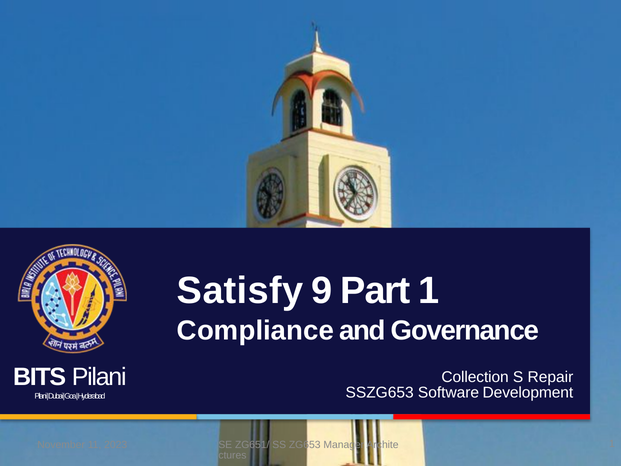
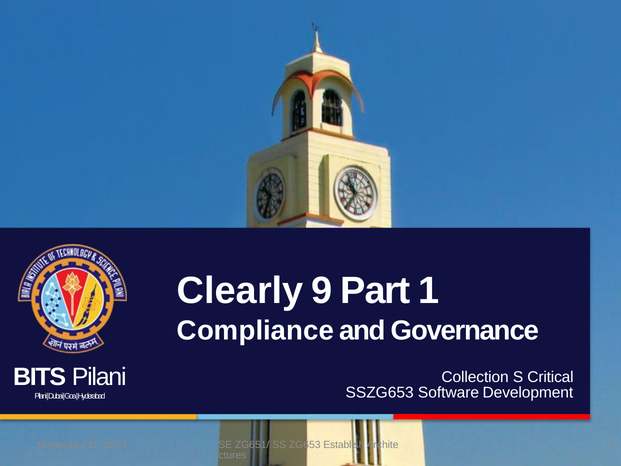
Satisfy: Satisfy -> Clearly (240, 290)
Repair: Repair -> Critical (551, 377)
Manager: Manager -> Establish (344, 445)
